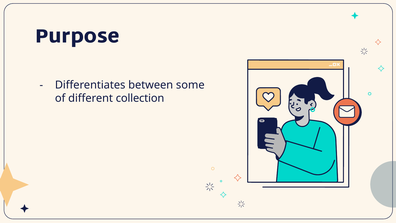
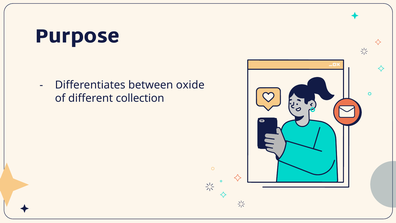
some: some -> oxide (190, 85)
